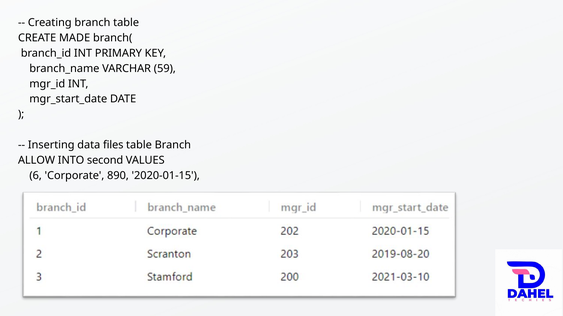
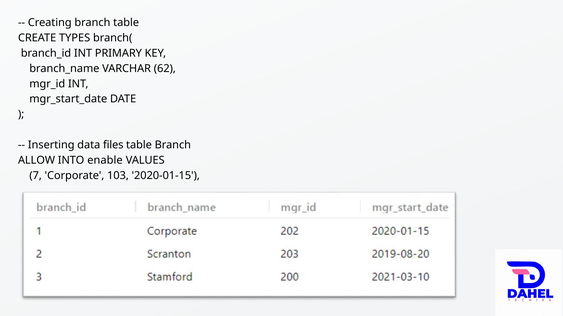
MADE: MADE -> TYPES (75, 38)
59: 59 -> 62 (165, 69)
second: second -> enable (105, 161)
6: 6 -> 7 (36, 176)
890: 890 -> 103 (118, 176)
